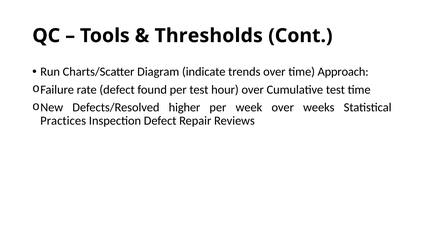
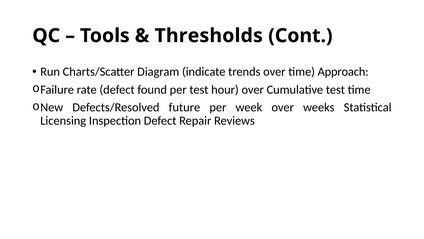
higher: higher -> future (184, 107)
Practices: Practices -> Licensing (63, 121)
